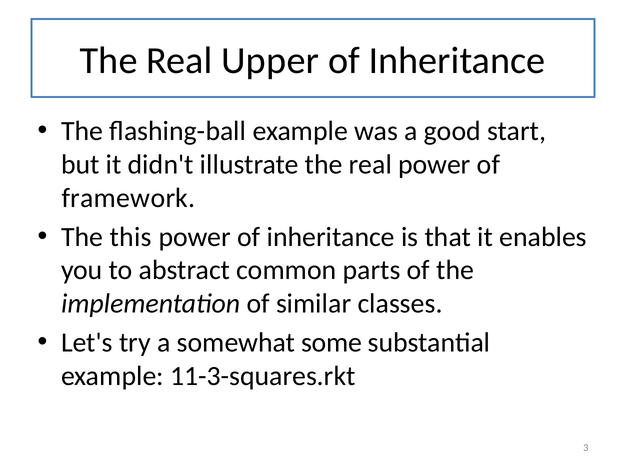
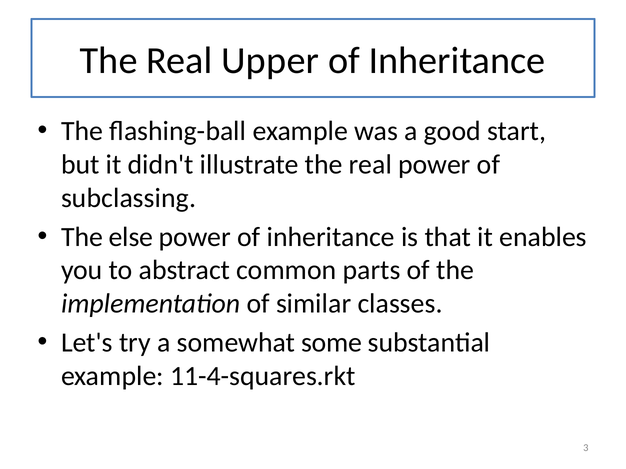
framework: framework -> subclassing (129, 198)
this: this -> else (131, 237)
11-3-squares.rkt: 11-3-squares.rkt -> 11-4-squares.rkt (263, 376)
